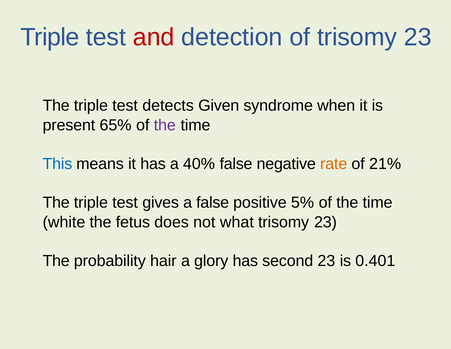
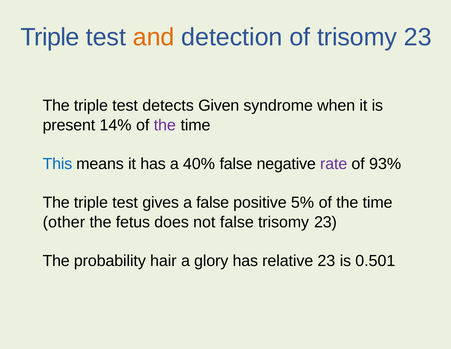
and colour: red -> orange (154, 37)
65%: 65% -> 14% (116, 125)
rate colour: orange -> purple (334, 164)
21%: 21% -> 93% (385, 164)
white: white -> other (64, 222)
not what: what -> false (237, 222)
second: second -> relative (288, 261)
0.401: 0.401 -> 0.501 (375, 261)
